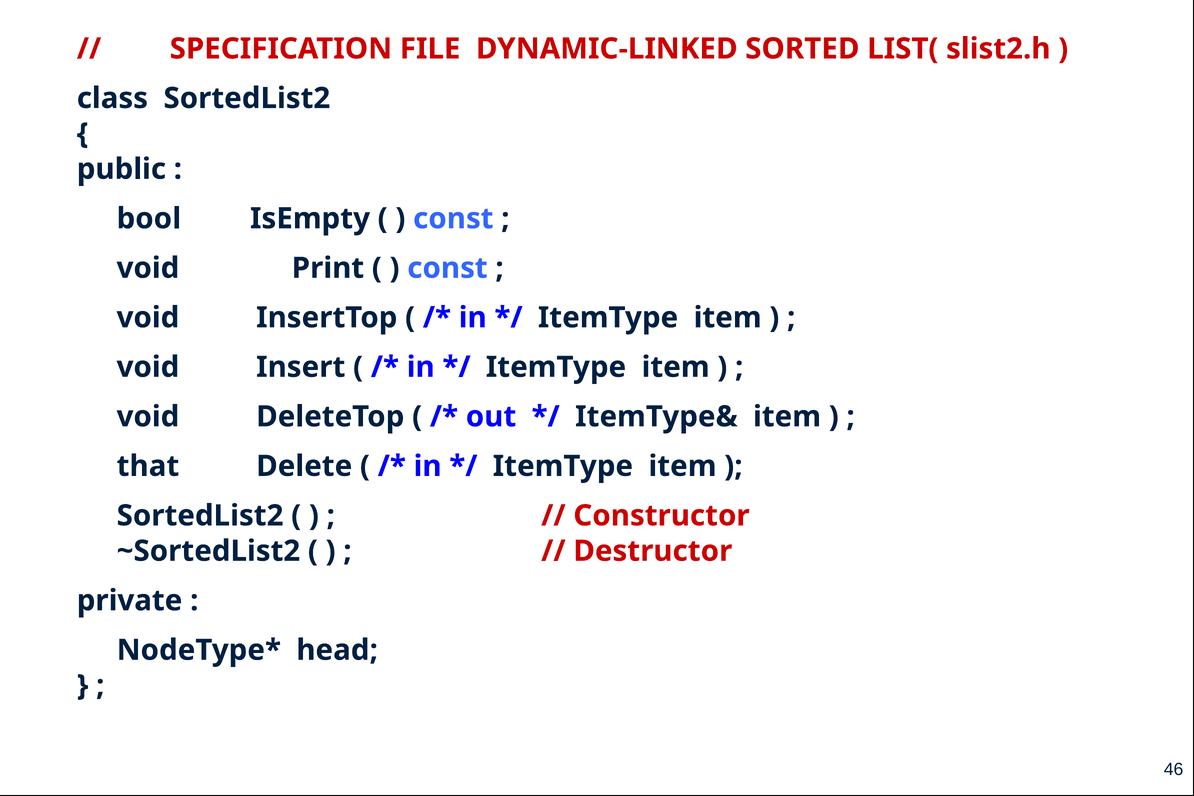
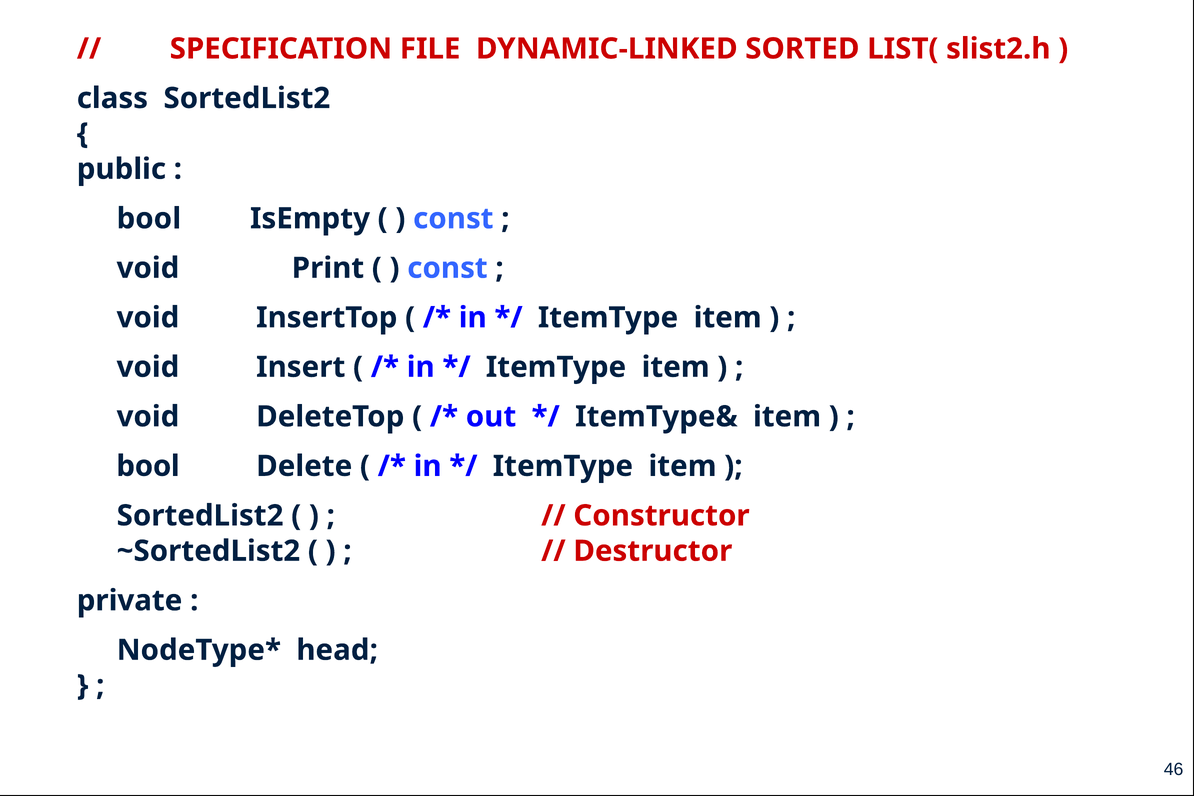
that: that -> bool (148, 466)
